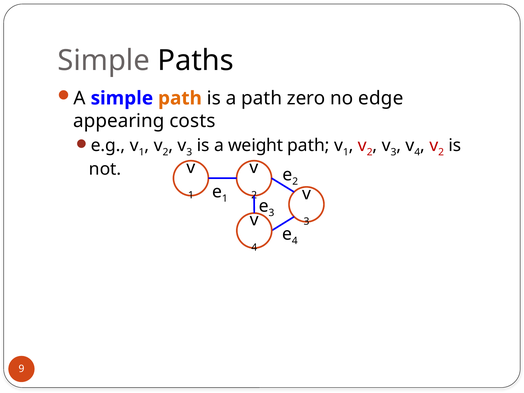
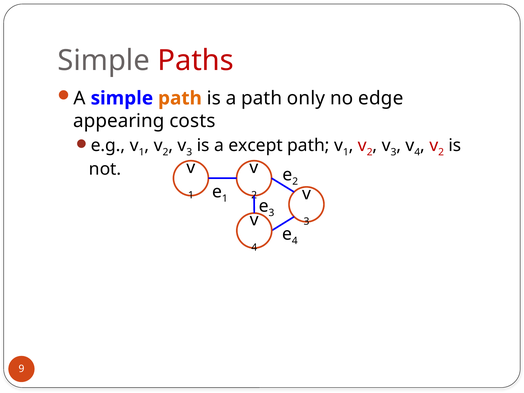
Paths colour: black -> red (196, 61)
zero: zero -> only (306, 98)
weight: weight -> except (256, 145)
